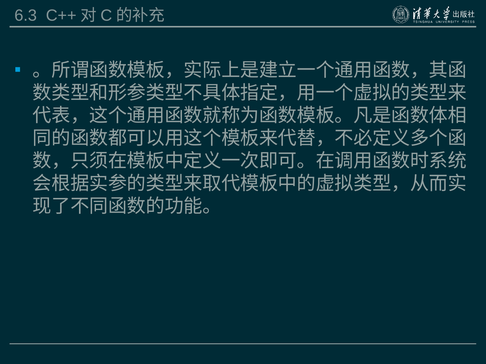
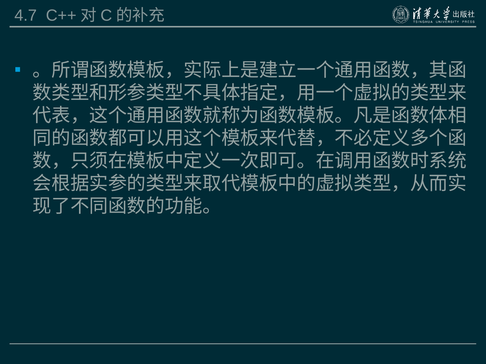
6.3: 6.3 -> 4.7 (26, 15)
